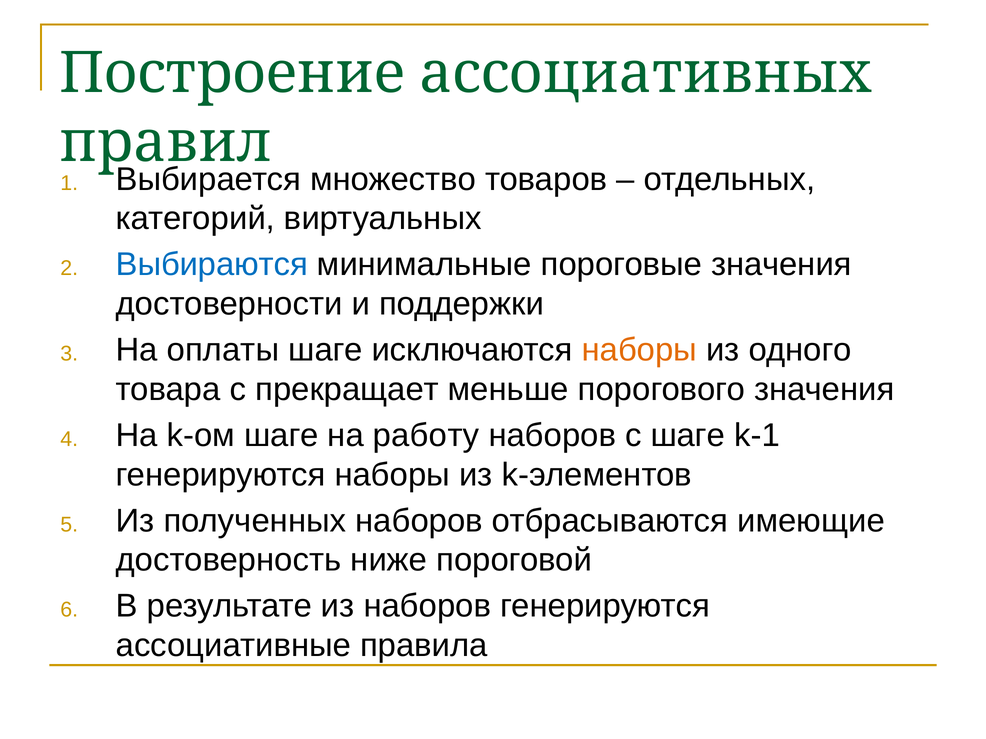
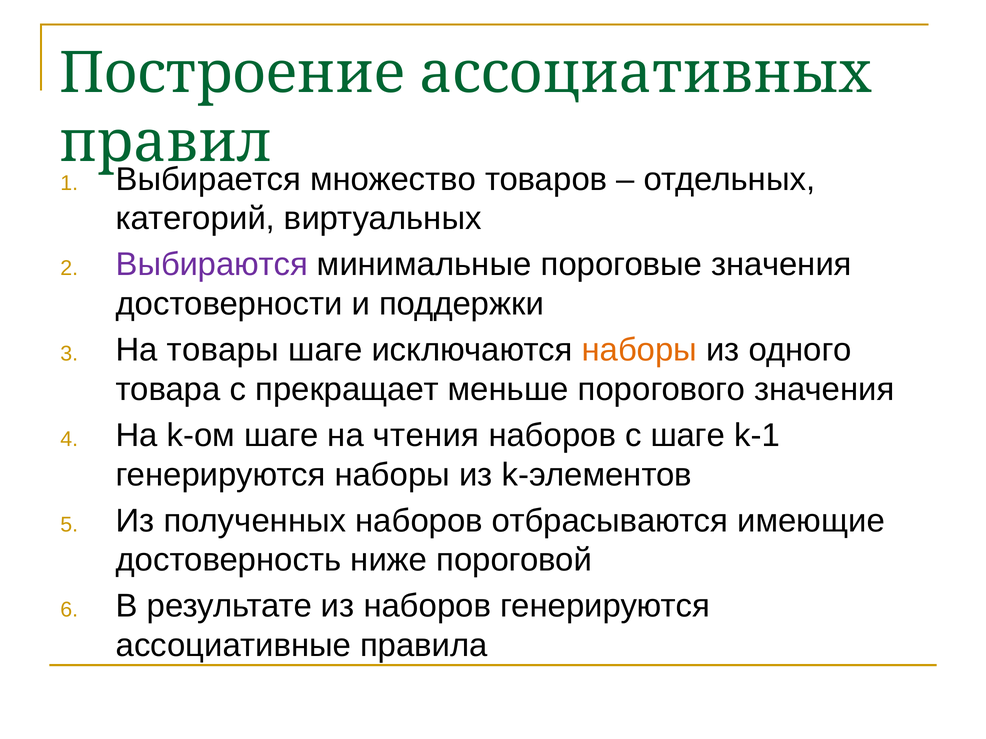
Выбираются colour: blue -> purple (212, 265)
оплаты: оплаты -> товары (223, 350)
работу: работу -> чтения (426, 436)
